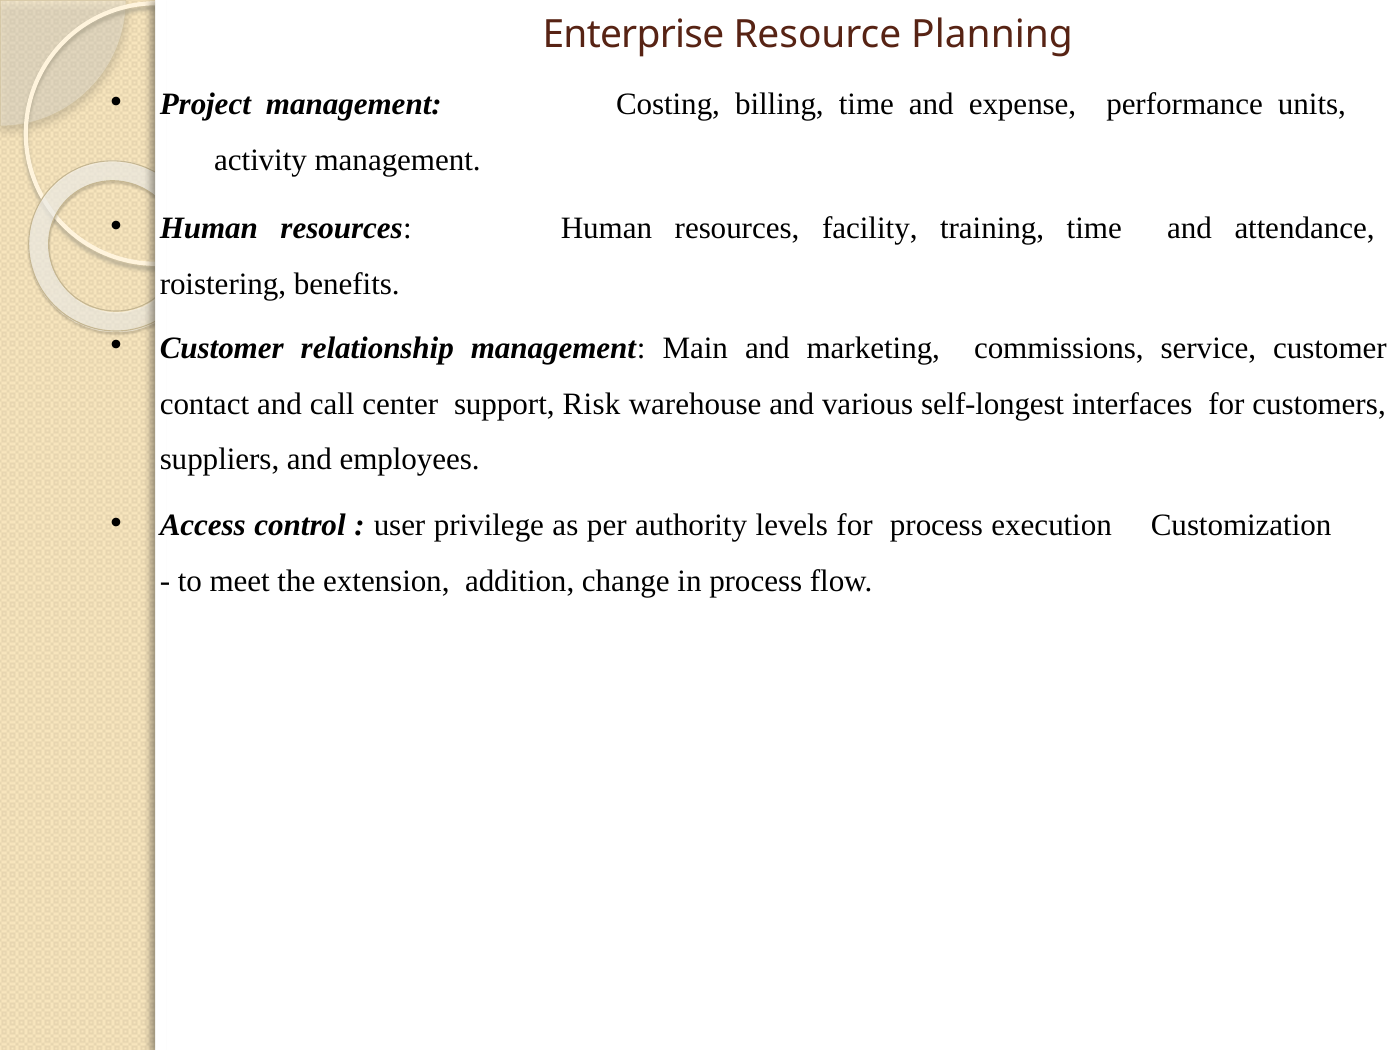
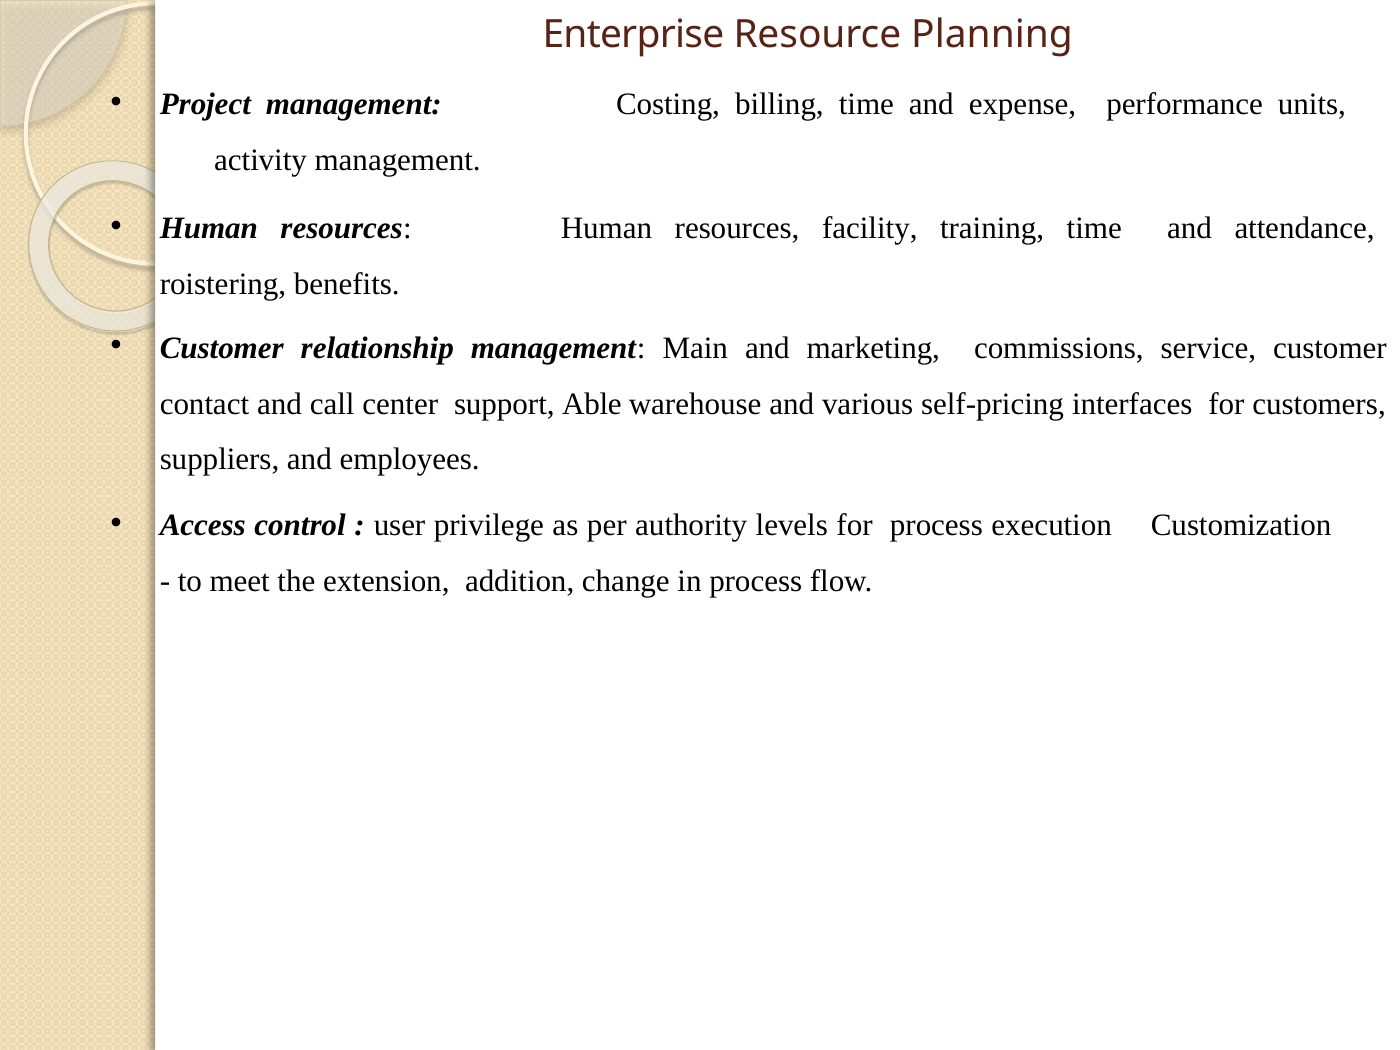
Risk: Risk -> Able (592, 404)
self-longest: self-longest -> self-pricing (993, 404)
